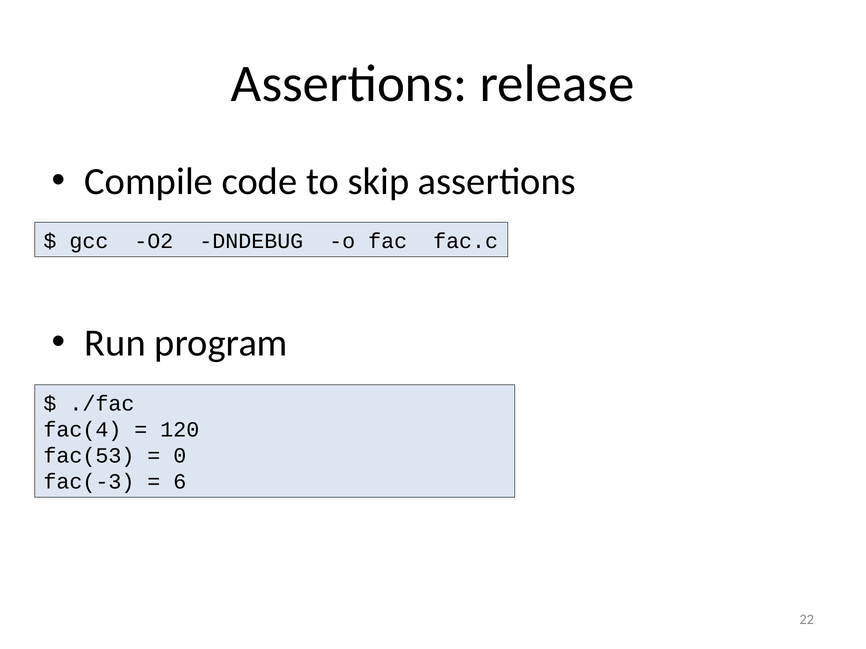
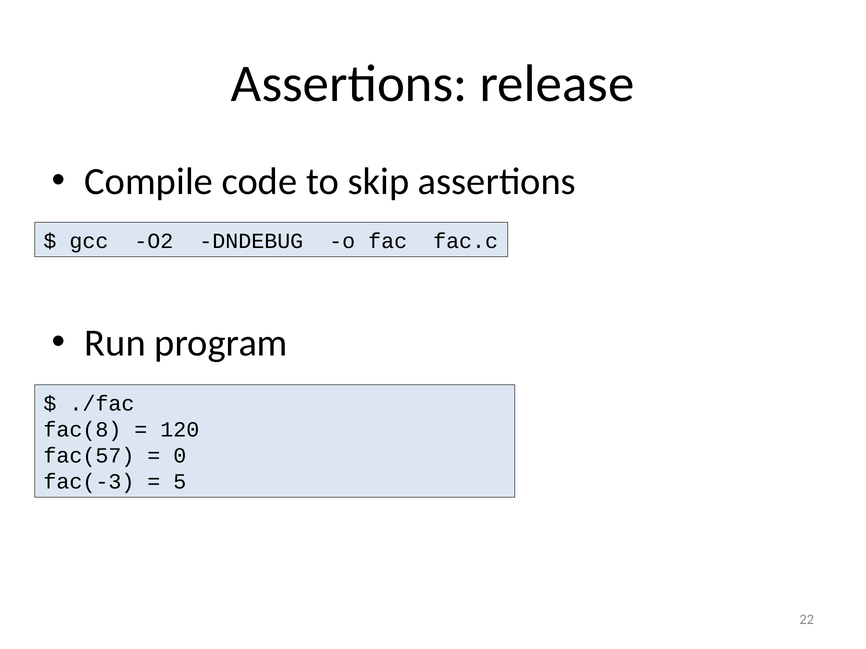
fac(4: fac(4 -> fac(8 (82, 430)
fac(53: fac(53 -> fac(57 (89, 456)
6: 6 -> 5 (180, 482)
